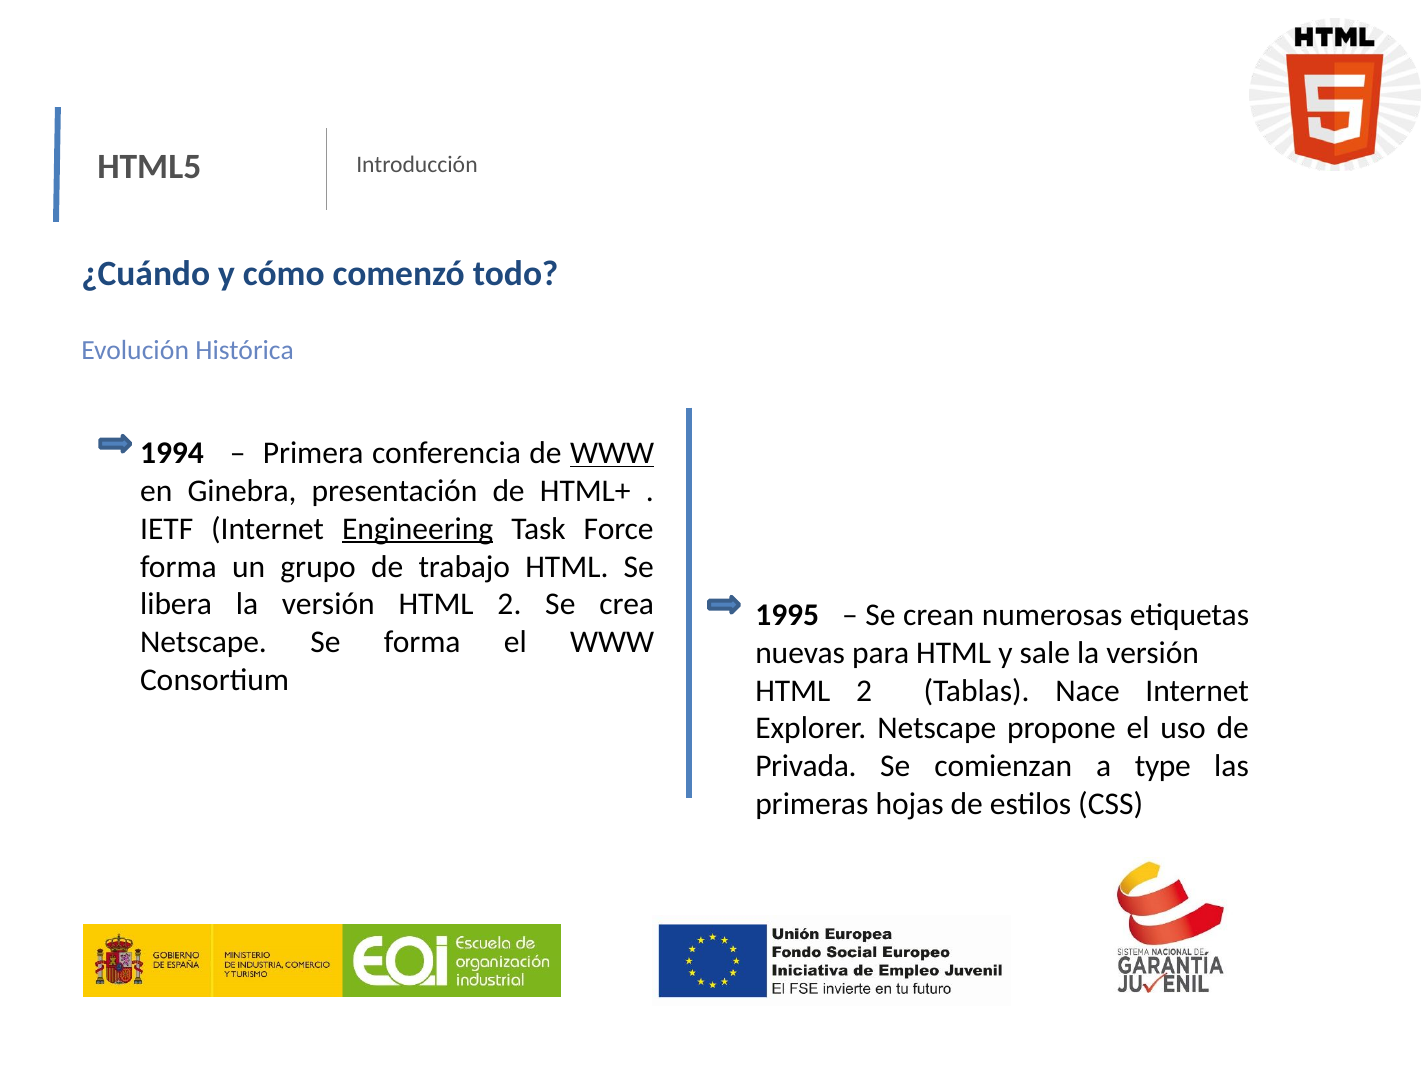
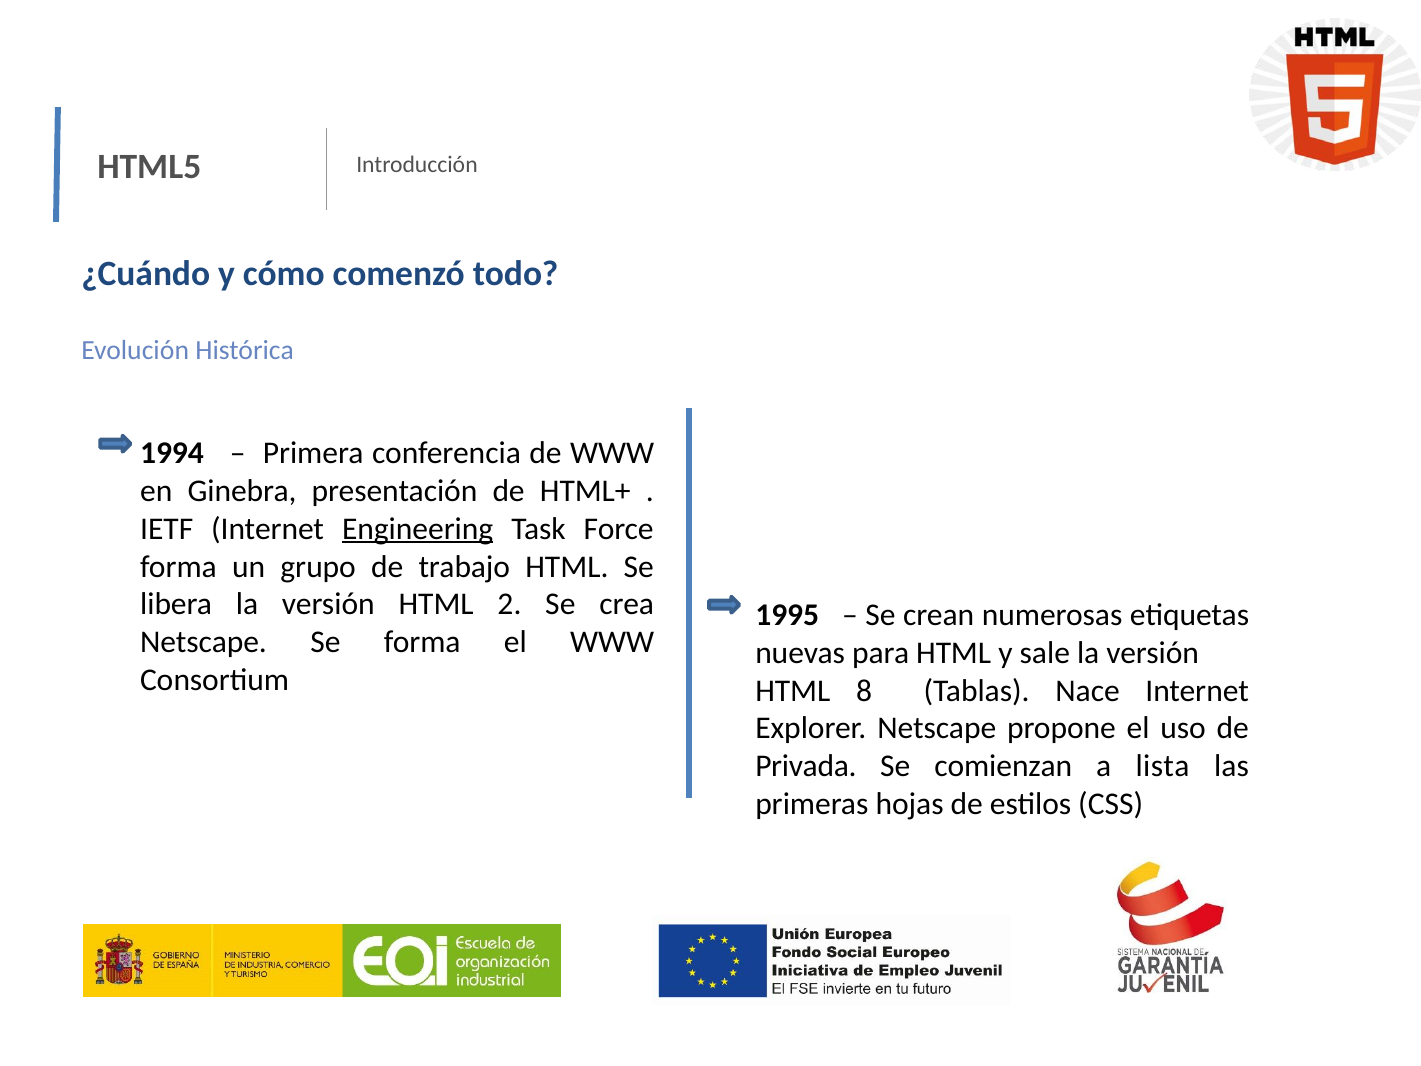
WWW underline: present -> none (612, 453)
2: 2 -> 8 (864, 691)
type: type -> lista (1163, 766)
